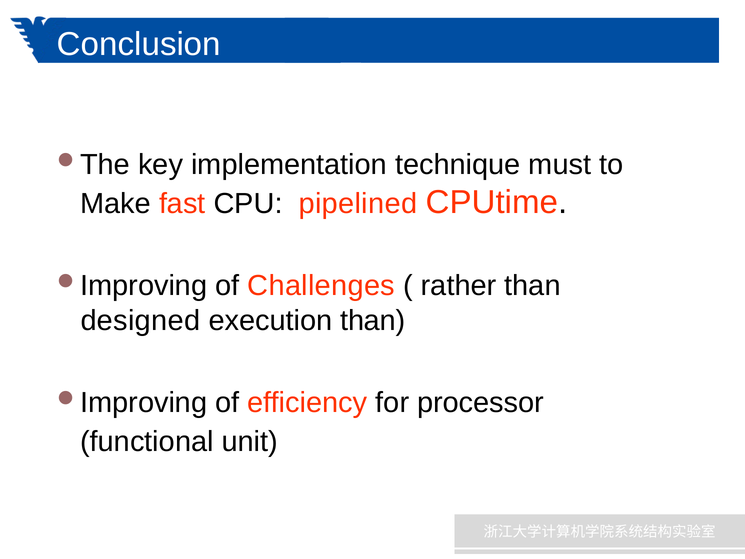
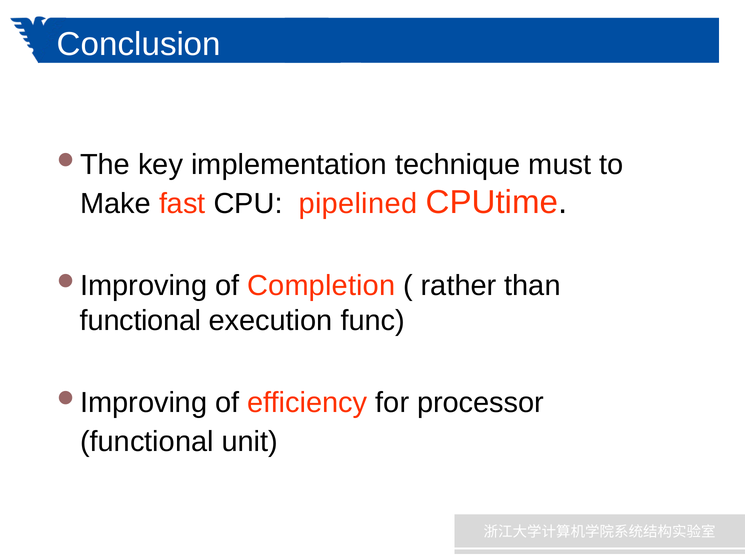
Challenges: Challenges -> Completion (321, 286)
designed: designed -> functional (141, 321)
execution than: than -> func (373, 321)
